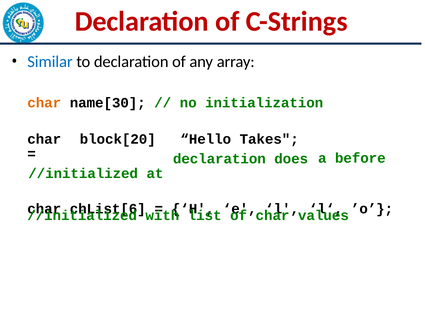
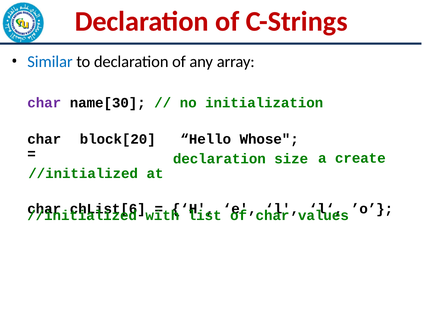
char colour: orange -> purple (44, 103)
Takes: Takes -> Whose (269, 139)
does: does -> size (291, 159)
before: before -> create (360, 158)
